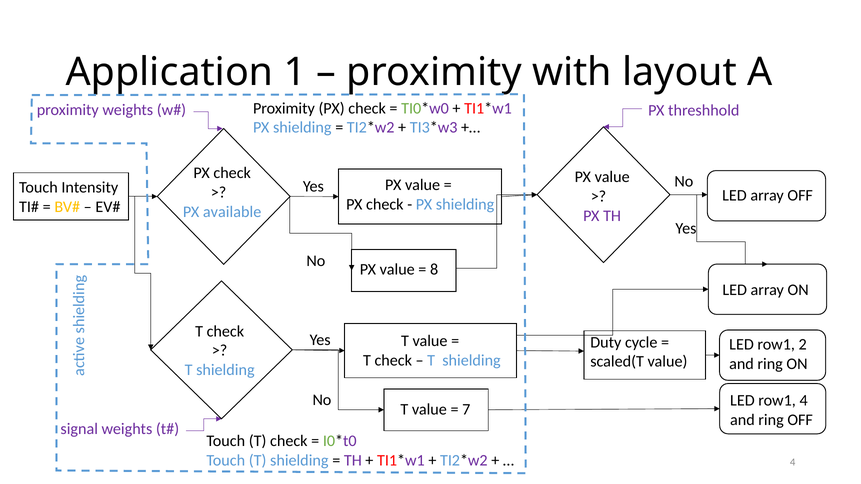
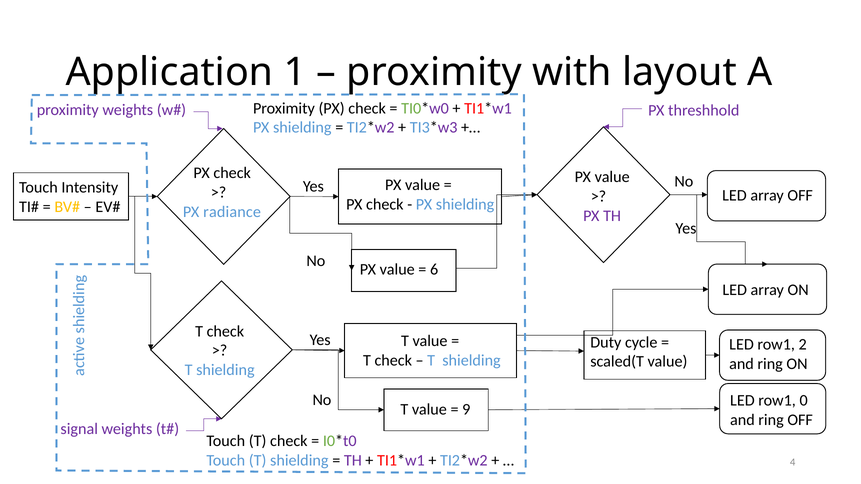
available: available -> radiance (232, 212)
8: 8 -> 6 (434, 269)
row1 4: 4 -> 0 (804, 401)
7: 7 -> 9 (466, 410)
